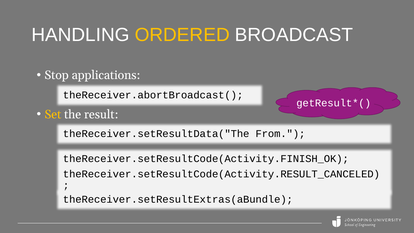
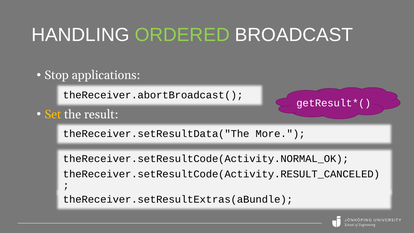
ORDERED colour: yellow -> light green (182, 35)
From: From -> More (280, 134)
theReceiver.setResultCode(Activity.FINISH_OK: theReceiver.setResultCode(Activity.FINISH_OK -> theReceiver.setResultCode(Activity.NORMAL_OK (206, 159)
